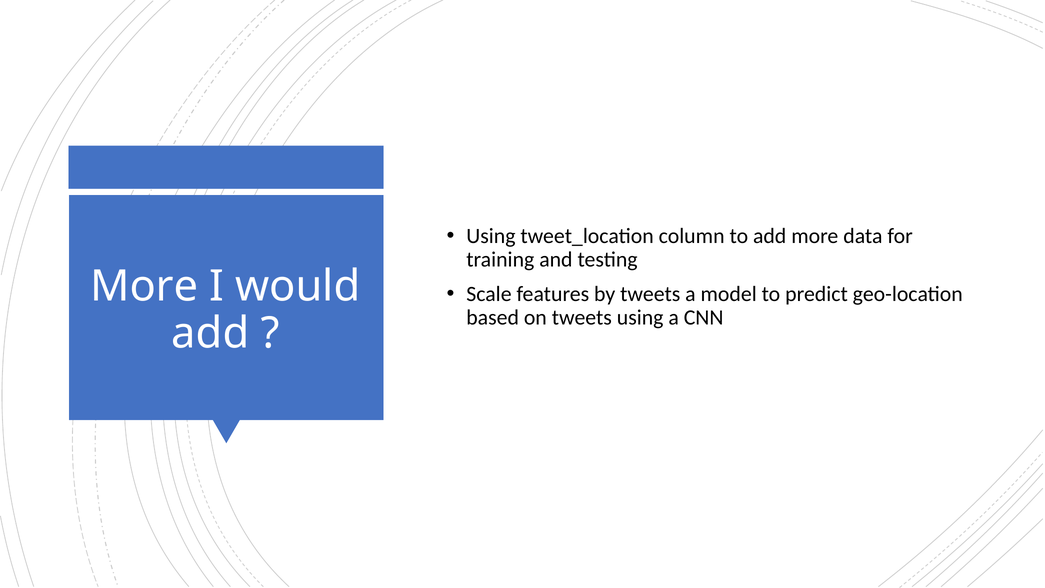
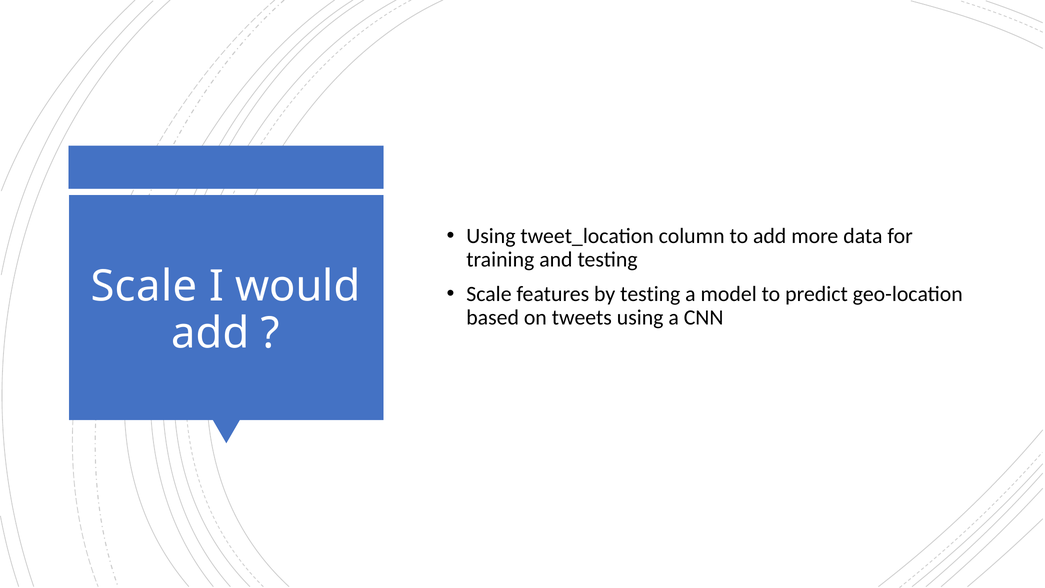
More: More -> Scale (144, 286)
by tweets: tweets -> testing (650, 294)
